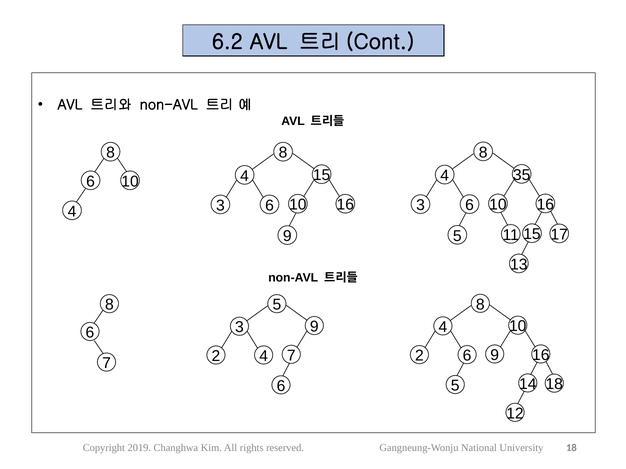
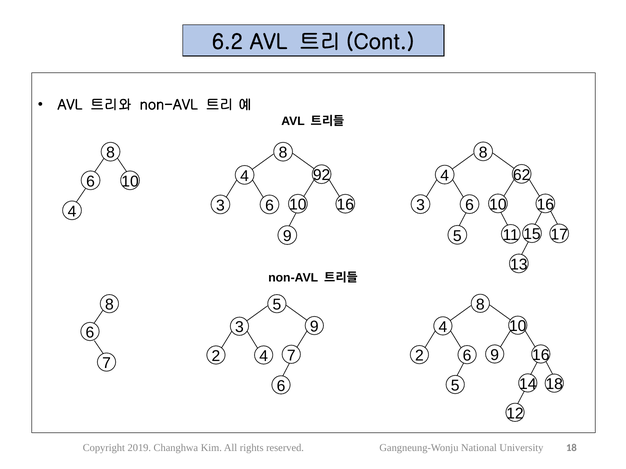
35: 35 -> 62 (522, 175)
4 15: 15 -> 92 (322, 175)
